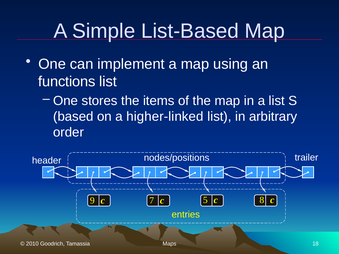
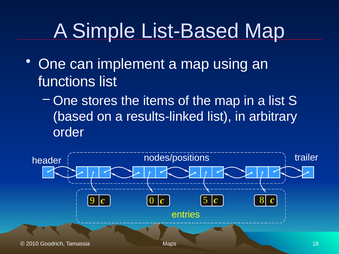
higher-linked: higher-linked -> results-linked (165, 117)
7: 7 -> 0 (152, 201)
